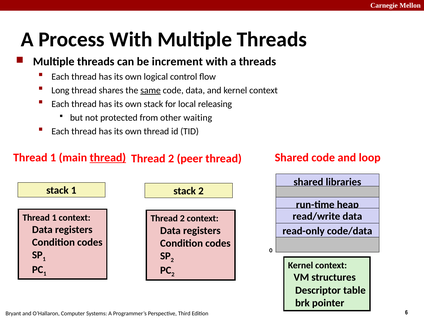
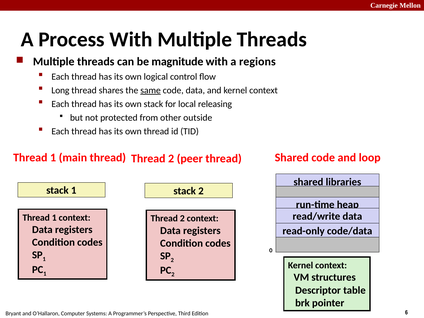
increment: increment -> magnitude (177, 62)
a threads: threads -> regions (257, 62)
waiting: waiting -> outside (198, 118)
thread underline: present -> none (108, 158)
